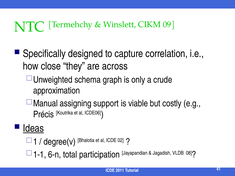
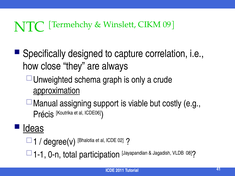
across: across -> always (115, 66)
approximation underline: none -> present (57, 91)
6-n: 6-n -> 0-n (55, 155)
